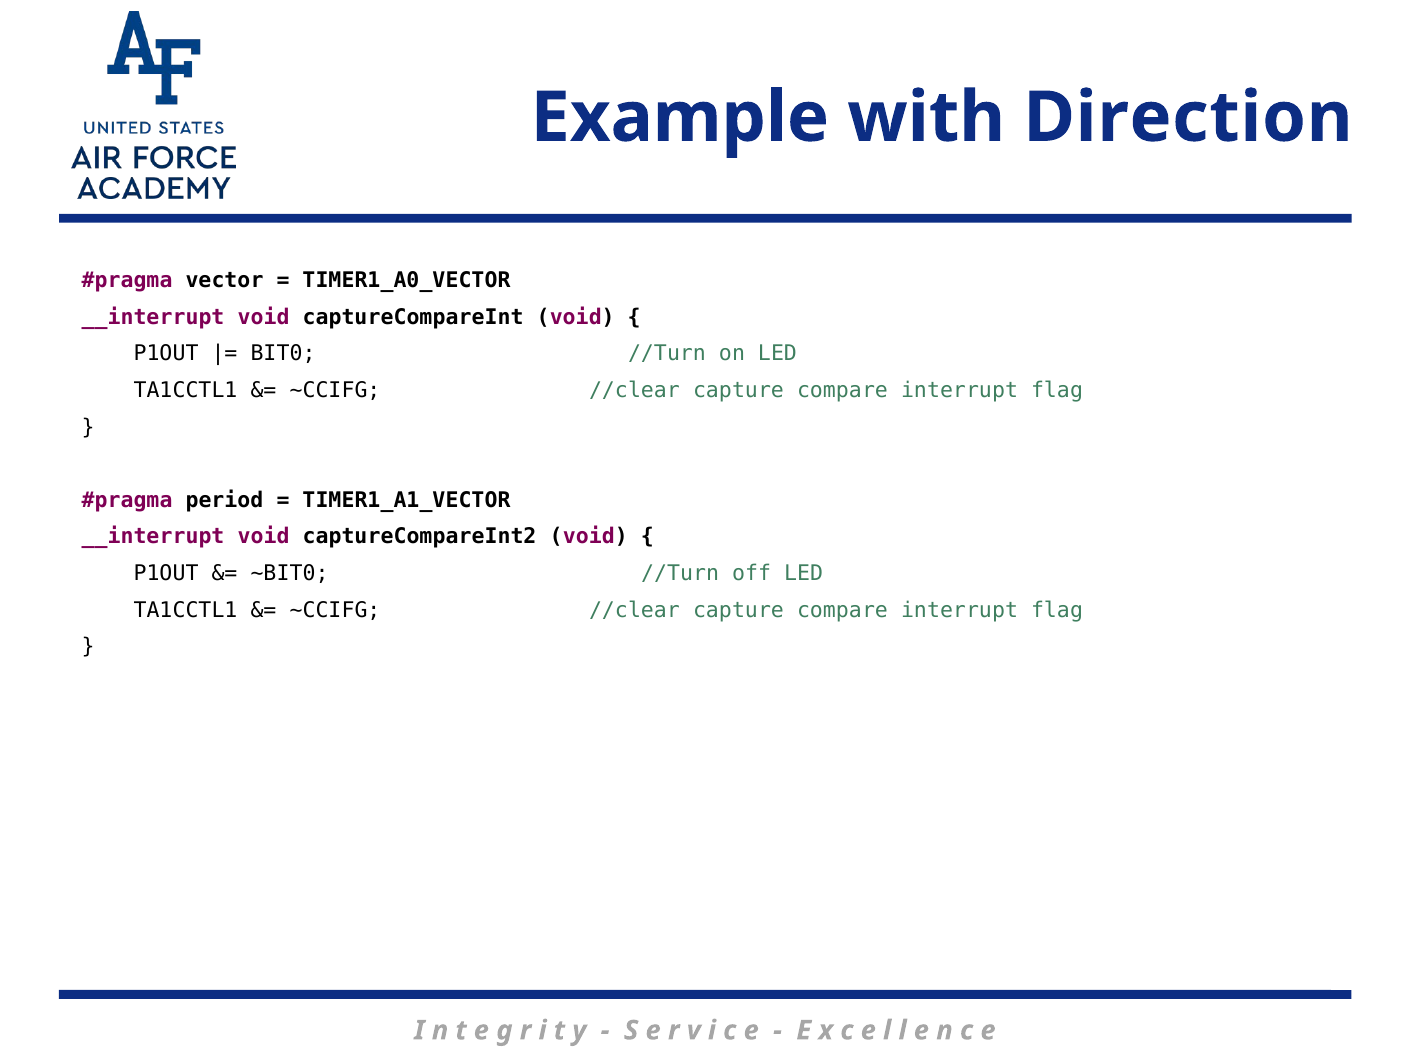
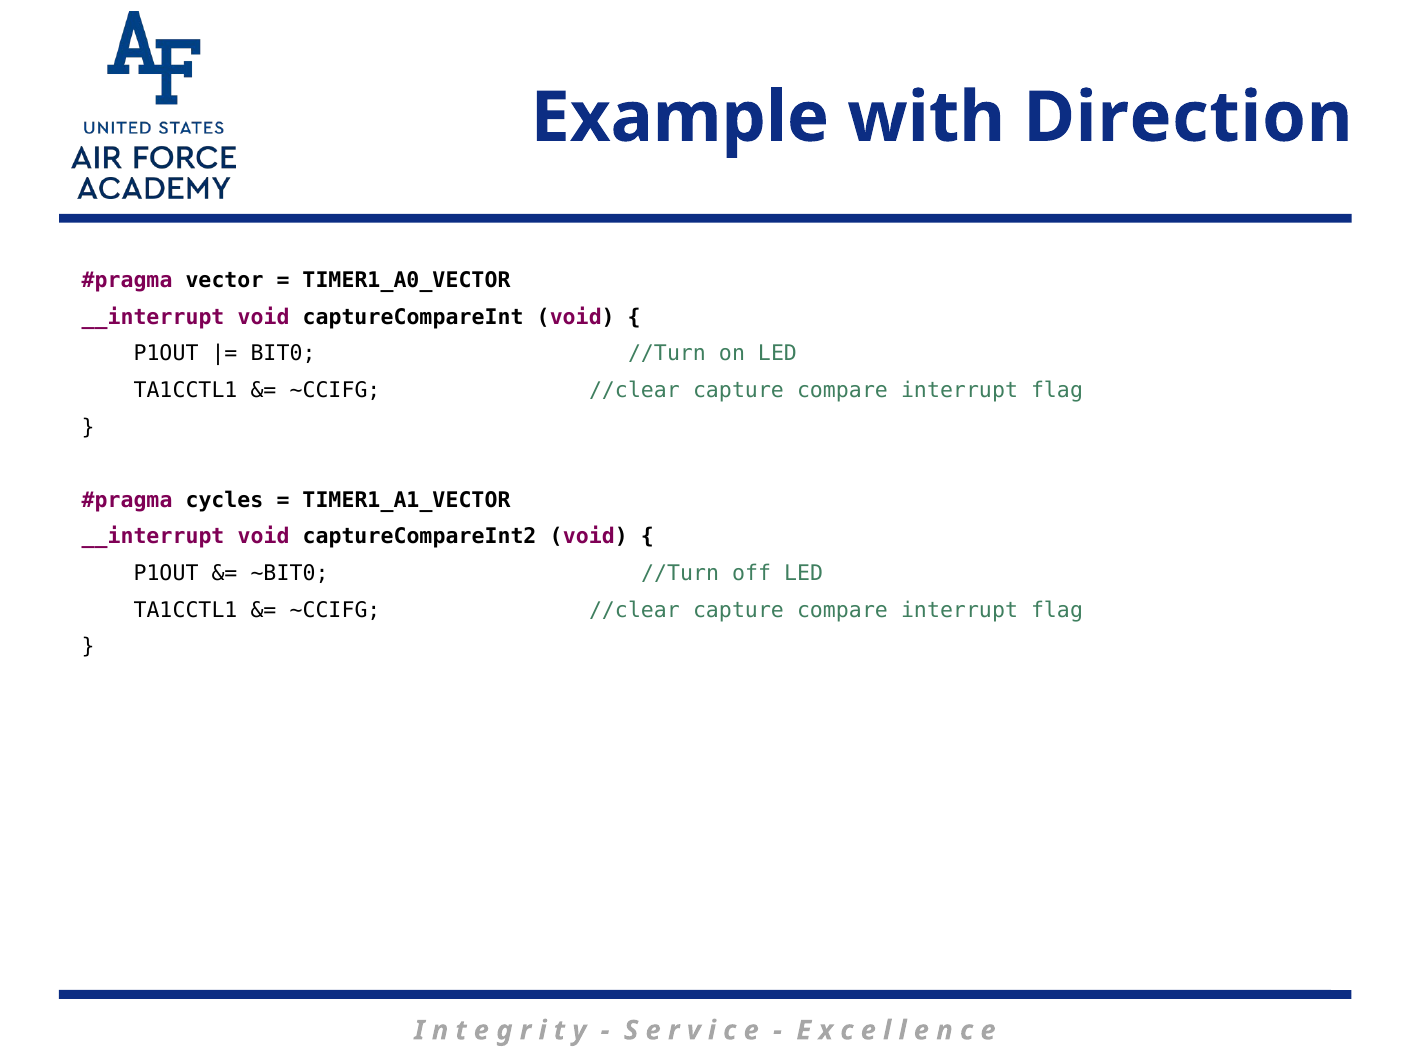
period: period -> cycles (224, 500)
